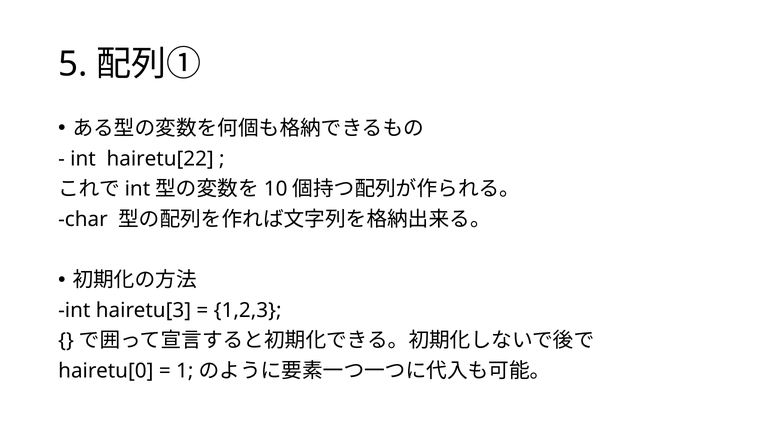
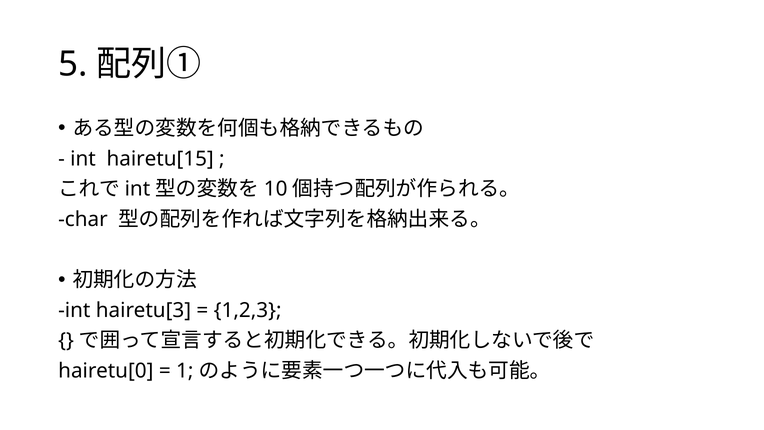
hairetu[22: hairetu[22 -> hairetu[15 (160, 159)
